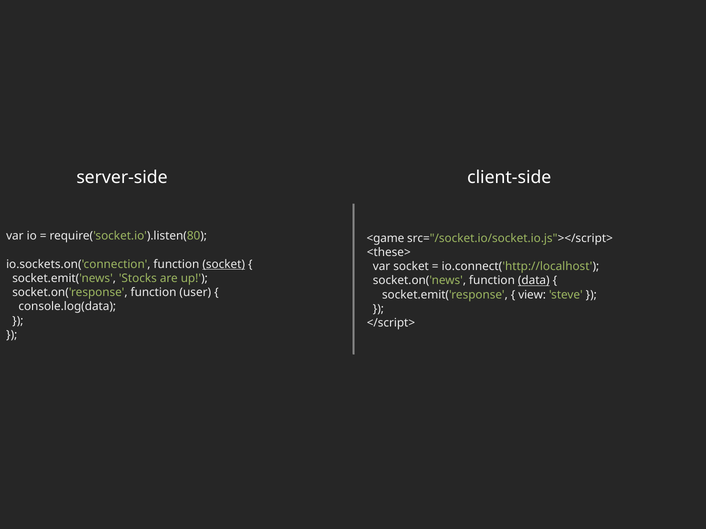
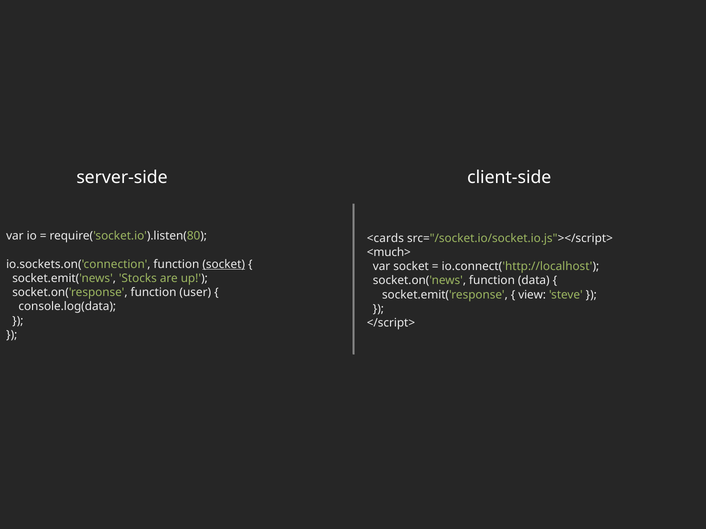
<game: <game -> <cards (385, 239)
<these>: <these> -> <much> (389, 253)
data underline: present -> none (534, 281)
